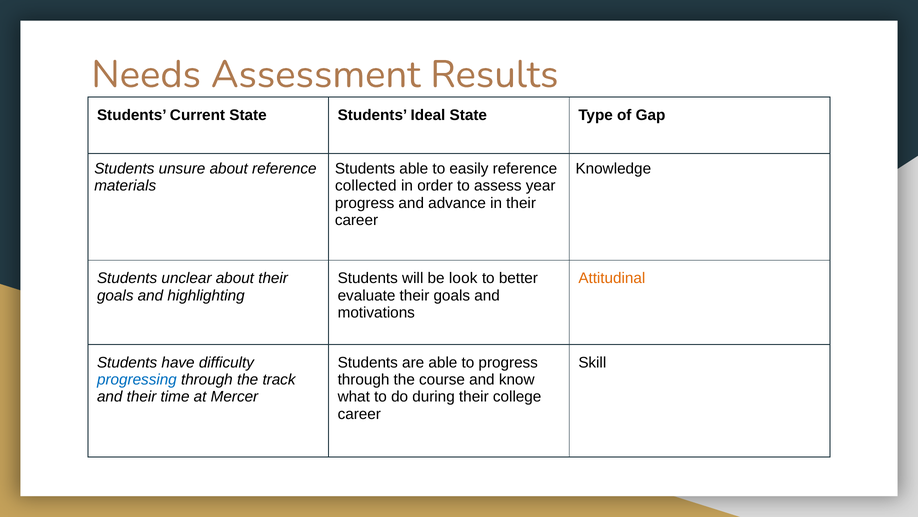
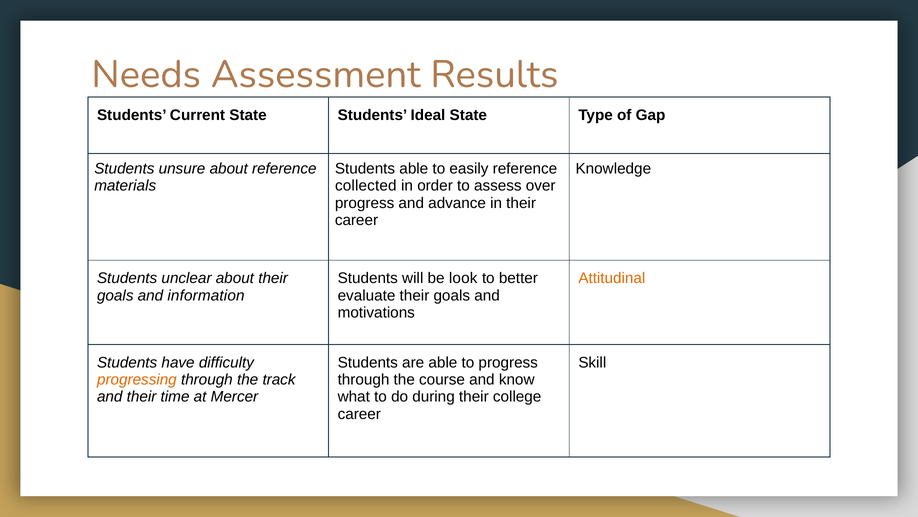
year: year -> over (541, 186)
highlighting: highlighting -> information (206, 295)
progressing colour: blue -> orange (137, 379)
